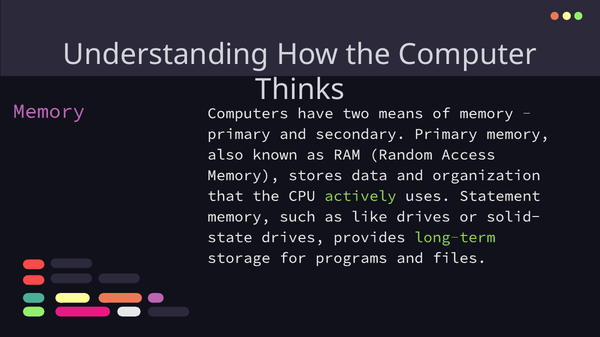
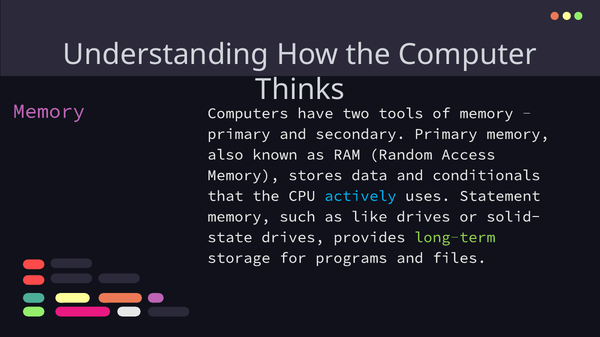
means: means -> tools (401, 113)
organization: organization -> conditionals (486, 176)
actively colour: light green -> light blue (360, 196)
